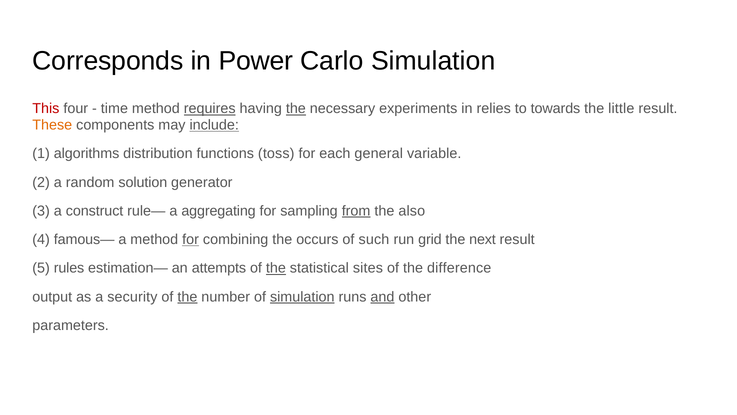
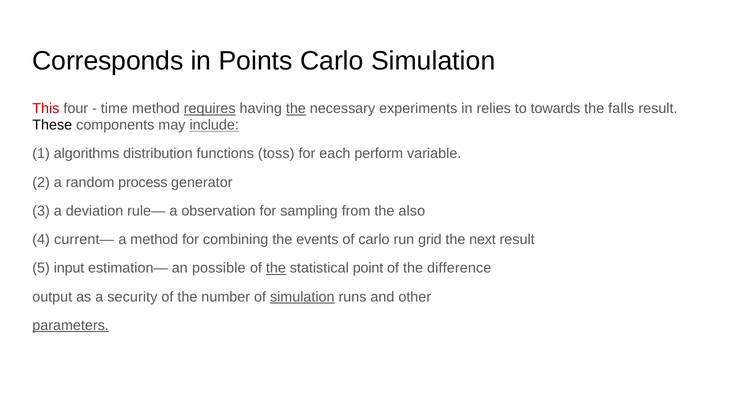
Power: Power -> Points (256, 61)
little: little -> falls (621, 109)
These colour: orange -> black (52, 125)
general: general -> perform (379, 154)
solution: solution -> process (143, 182)
construct: construct -> deviation (95, 211)
aggregating: aggregating -> observation (218, 211)
from underline: present -> none (356, 211)
famous—: famous— -> current— (84, 239)
for underline: present -> none (191, 239)
occurs: occurs -> events (317, 239)
of such: such -> carlo (374, 239)
rules: rules -> input (69, 268)
attempts: attempts -> possible (219, 268)
sites: sites -> point (368, 268)
the underline: present -> none (187, 297)
and underline: present -> none (382, 297)
parameters underline: none -> present (71, 325)
